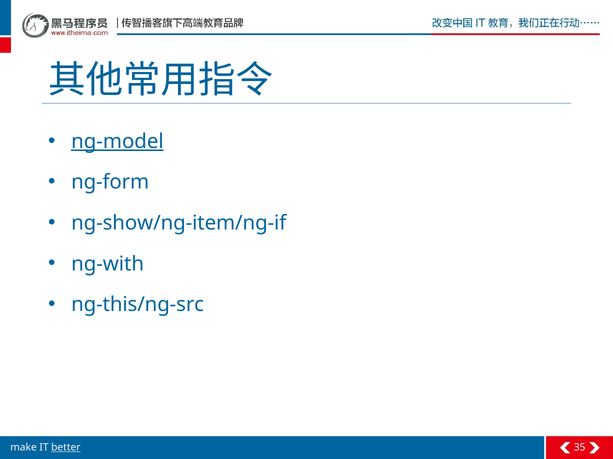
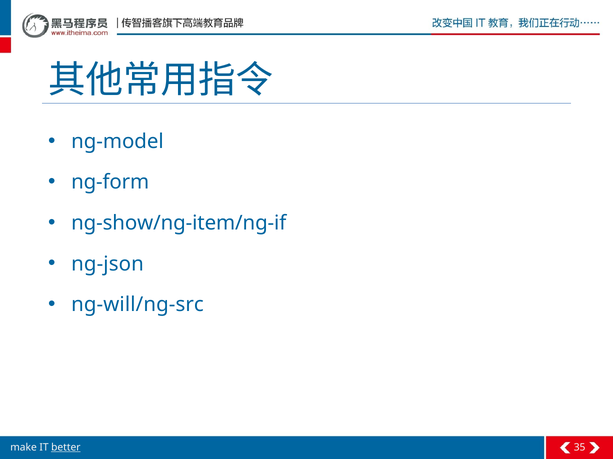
ng-model underline: present -> none (117, 142)
ng-with: ng-with -> ng-json (108, 264)
ng-this/ng-src: ng-this/ng-src -> ng-will/ng-src (137, 305)
